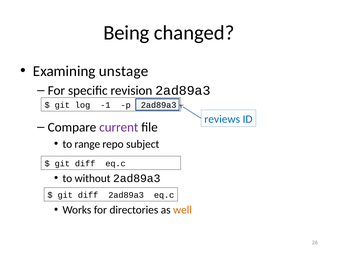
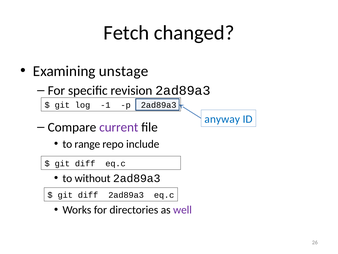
Being: Being -> Fetch (126, 33)
reviews: reviews -> anyway (222, 119)
subject: subject -> include (143, 144)
well colour: orange -> purple (182, 209)
